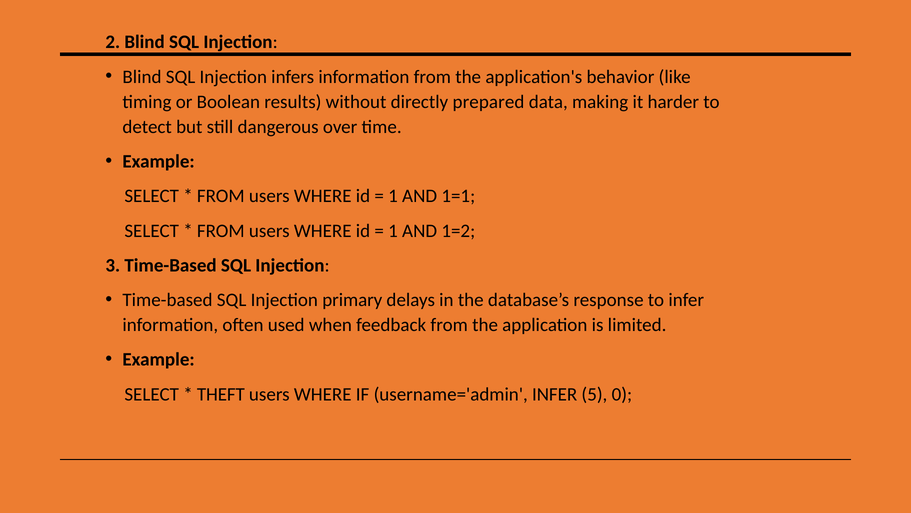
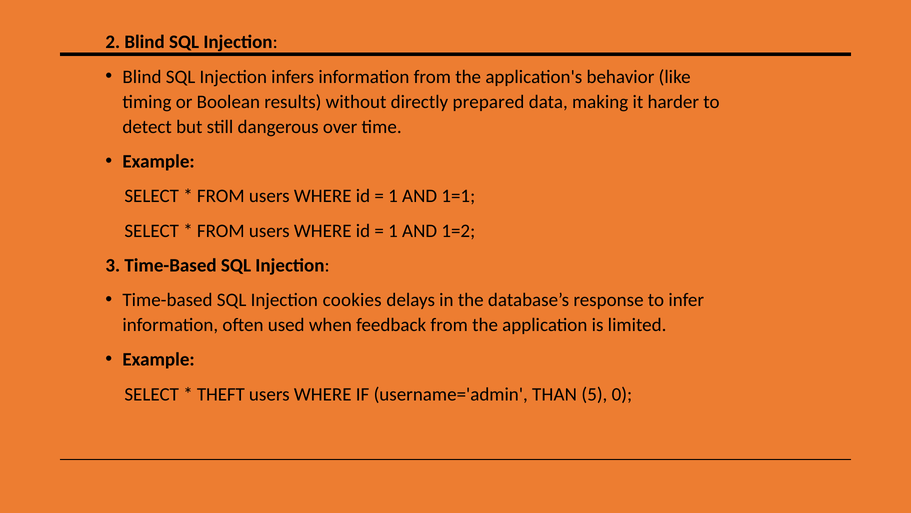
primary: primary -> cookies (352, 300)
username='admin INFER: INFER -> THAN (555, 394)
